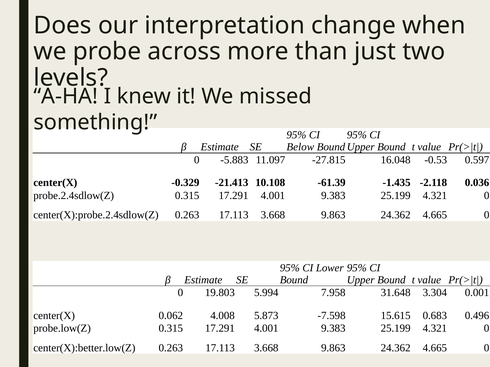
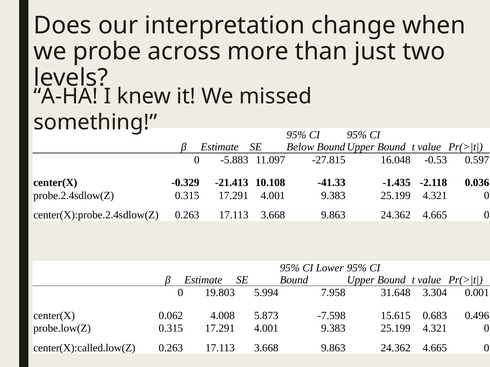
-61.39: -61.39 -> -41.33 (332, 183)
center(X):better.low(Z: center(X):better.low(Z -> center(X):called.low(Z (84, 348)
